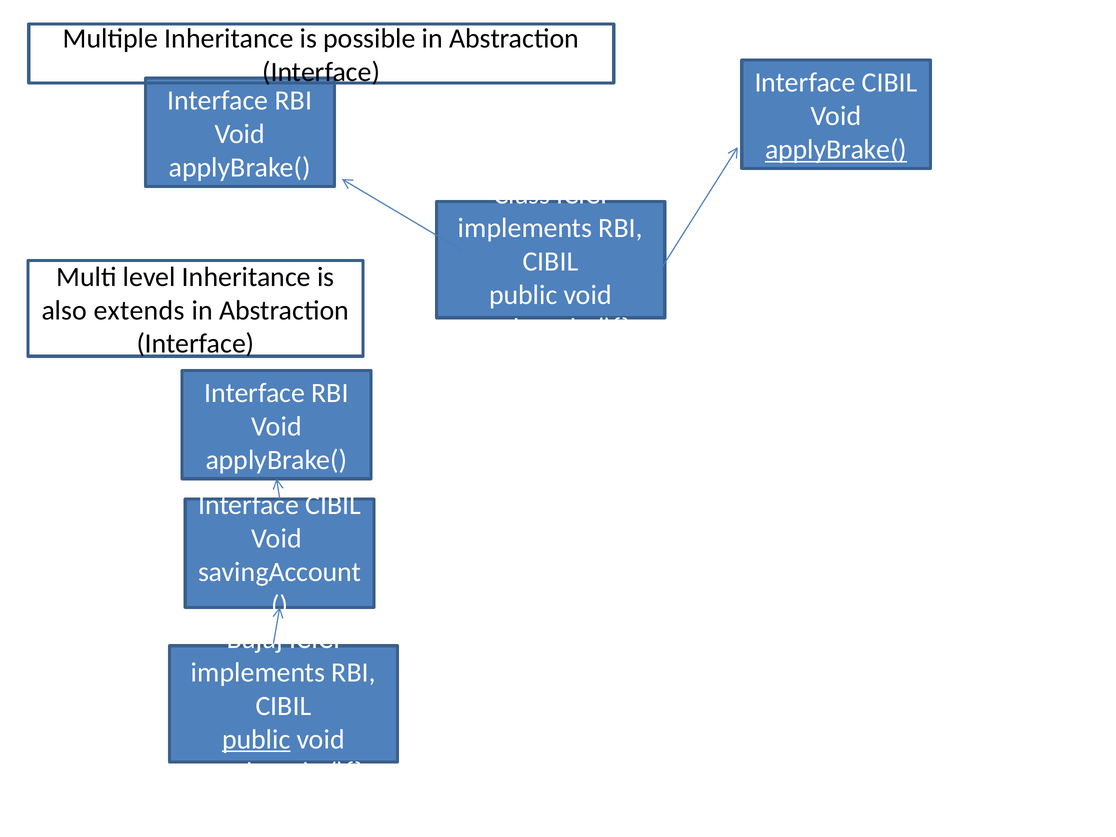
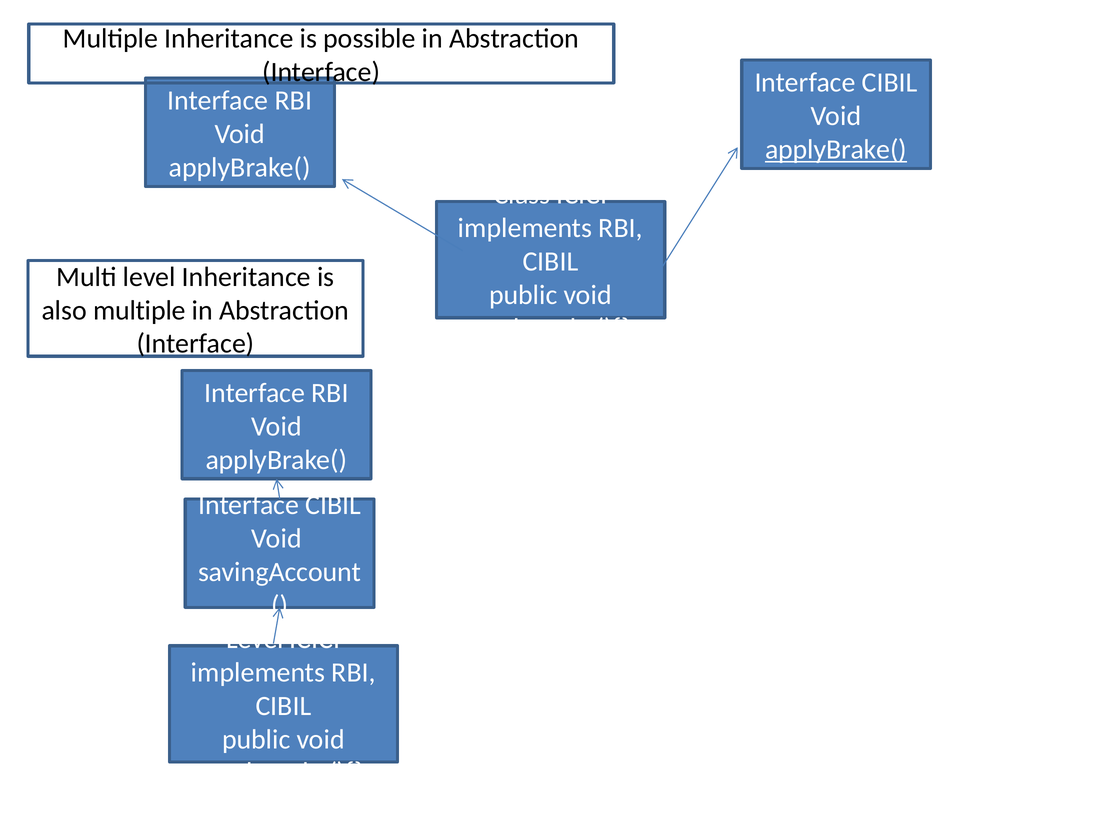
also extends: extends -> multiple (139, 310)
Bajaj: Bajaj -> Level (255, 639)
public underline: present -> none (256, 739)
